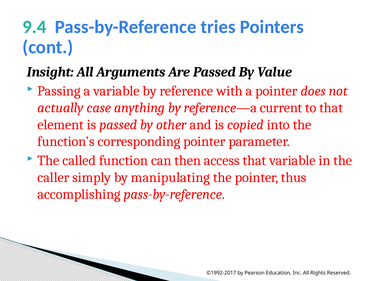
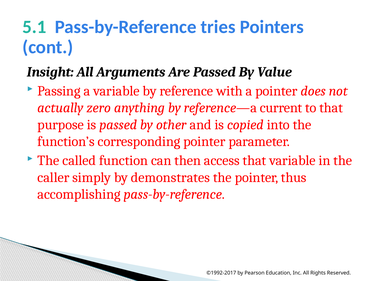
9.4: 9.4 -> 5.1 (34, 27)
case: case -> zero (99, 108)
element: element -> purpose (61, 125)
manipulating: manipulating -> demonstrates (170, 178)
